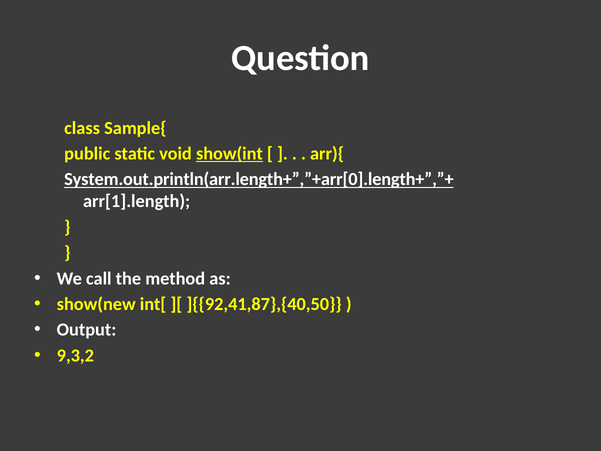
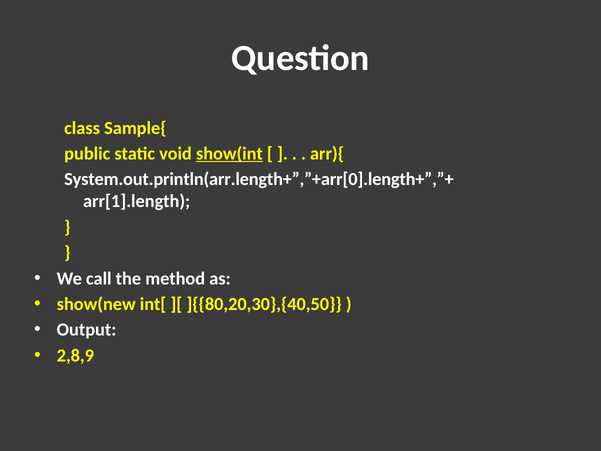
System.out.println(arr.length+”,”+arr[0].length+”,”+ underline: present -> none (259, 179)
]{{92,41,87},{40,50: ]{{92,41,87},{40,50 -> ]{{80,20,30},{40,50 (264, 304)
9,3,2: 9,3,2 -> 2,8,9 (75, 355)
